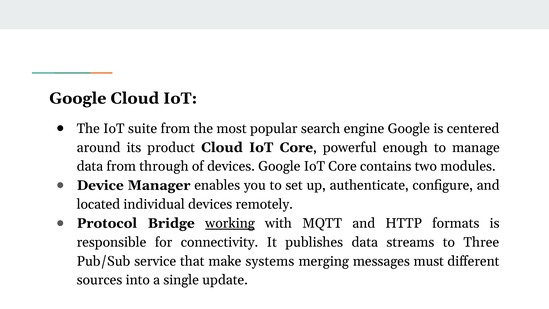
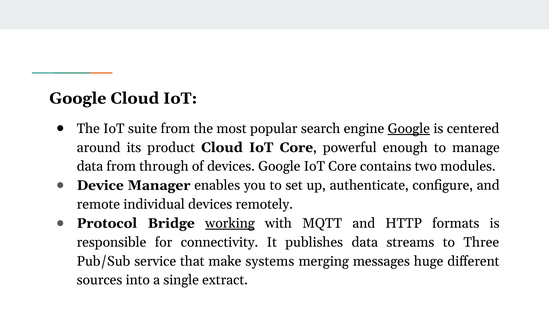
Google underline: none -> present (409, 128)
located: located -> remote (98, 204)
must: must -> huge (429, 261)
update: update -> extract (225, 280)
